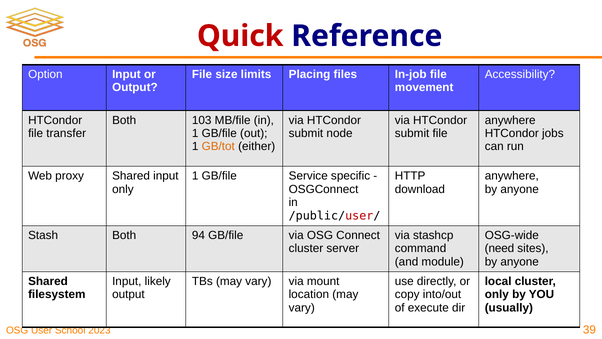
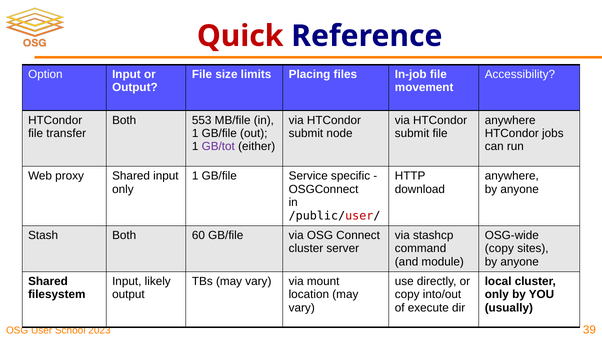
103: 103 -> 553 (202, 120)
GB/tot colour: orange -> purple (218, 146)
94: 94 -> 60 (198, 235)
need: need -> copy (499, 248)
